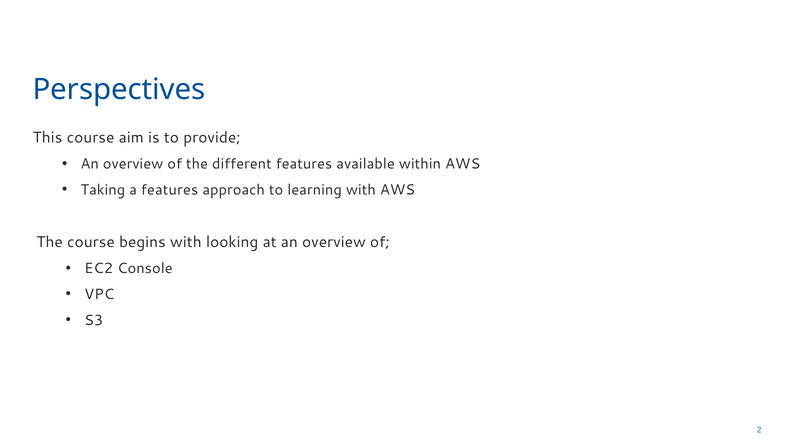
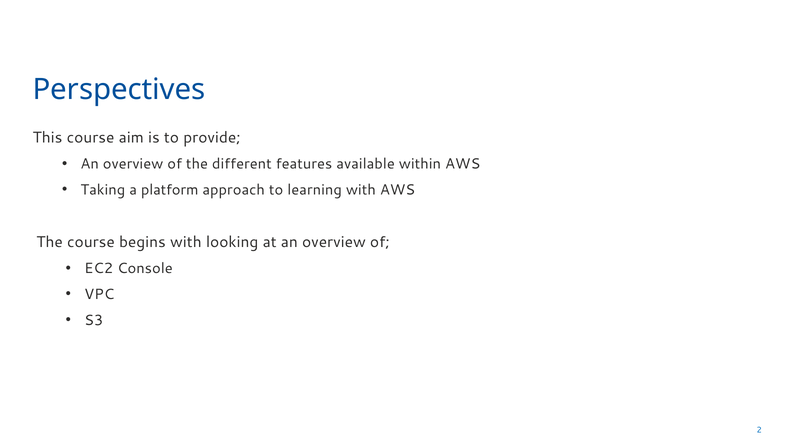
a features: features -> platform (170, 190)
